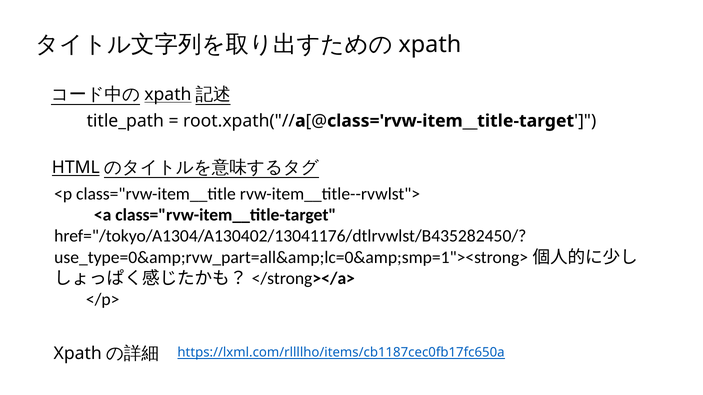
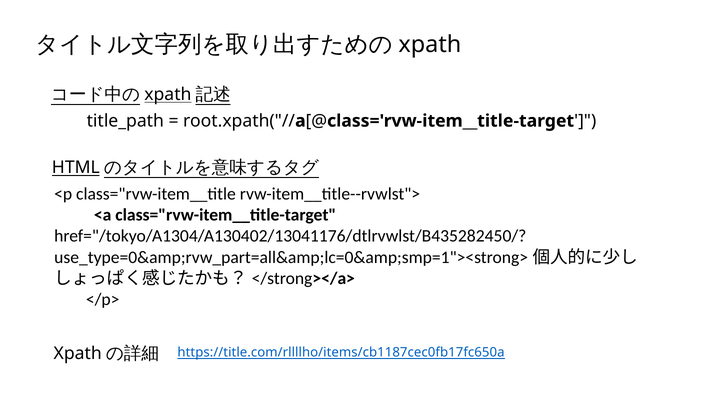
https://lxml.com/rllllho/items/cb1187cec0fb17fc650a: https://lxml.com/rllllho/items/cb1187cec0fb17fc650a -> https://title.com/rllllho/items/cb1187cec0fb17fc650a (341, 353)
